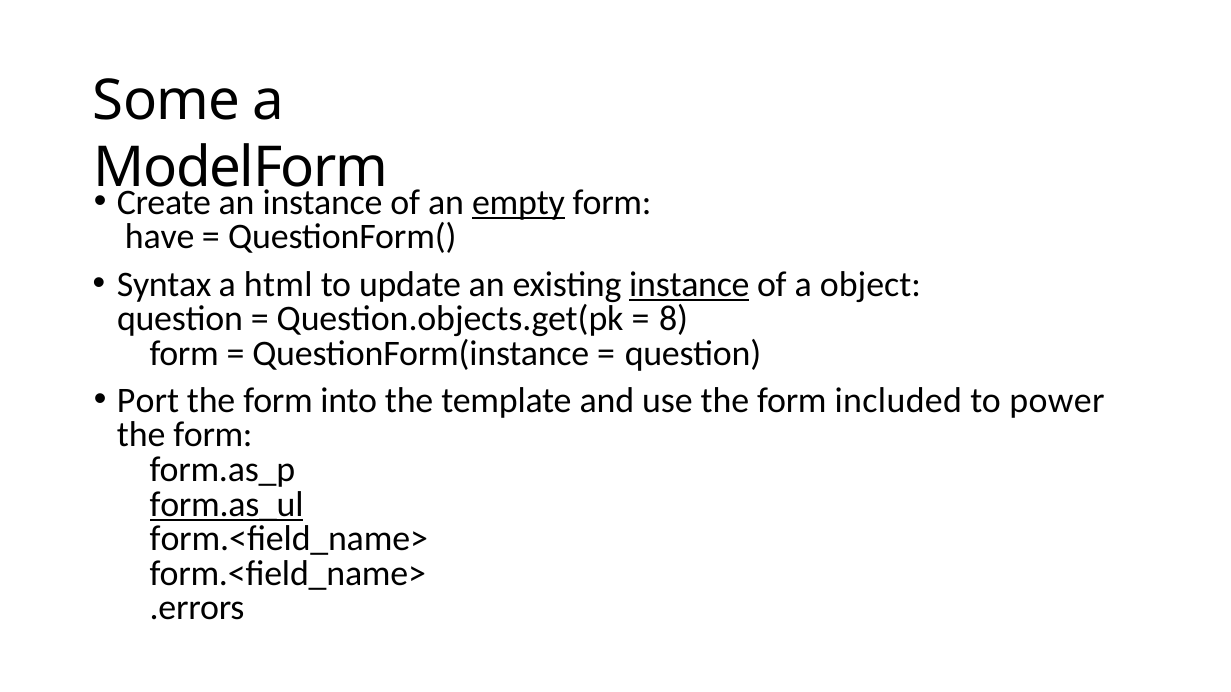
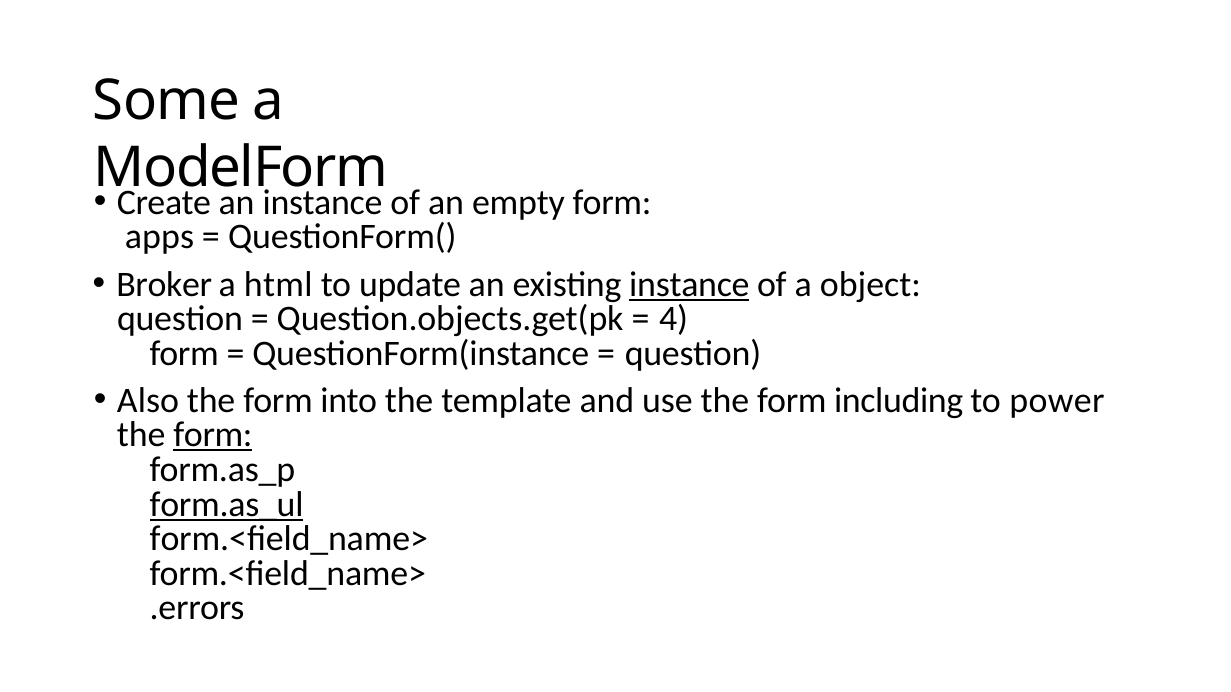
empty underline: present -> none (519, 203)
have: have -> apps (159, 237)
Syntax: Syntax -> Broker (164, 284)
8: 8 -> 4 (674, 319)
Port: Port -> Also (148, 401)
included: included -> including (899, 401)
form underline: none -> present (213, 435)
